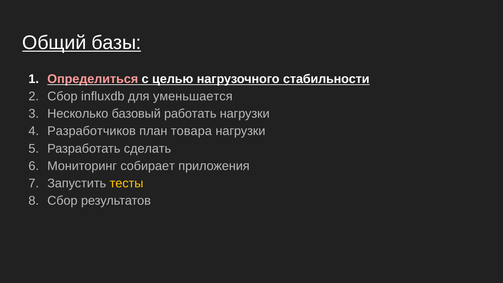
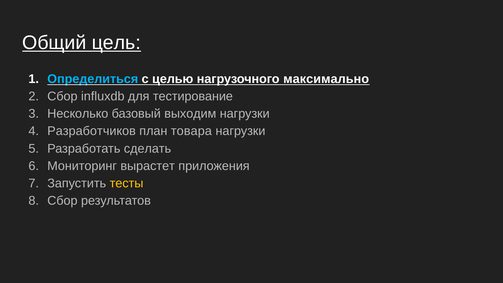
базы: базы -> цель (116, 43)
Определиться colour: pink -> light blue (93, 79)
стабильности: стабильности -> максимально (326, 79)
уменьшается: уменьшается -> тестирование (193, 96)
работать: работать -> выходим (190, 114)
собирает: собирает -> вырастет (148, 166)
